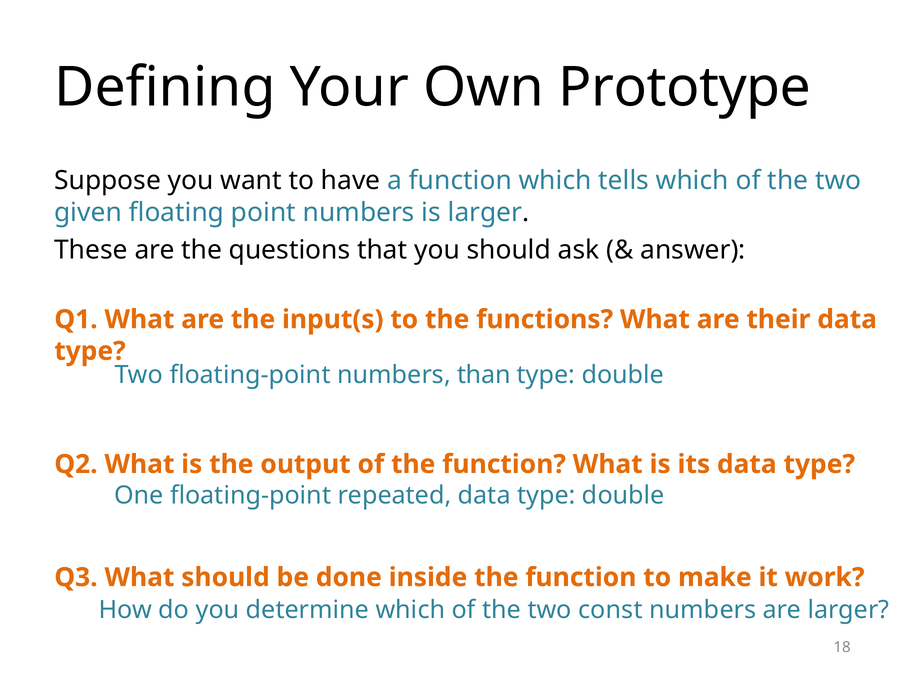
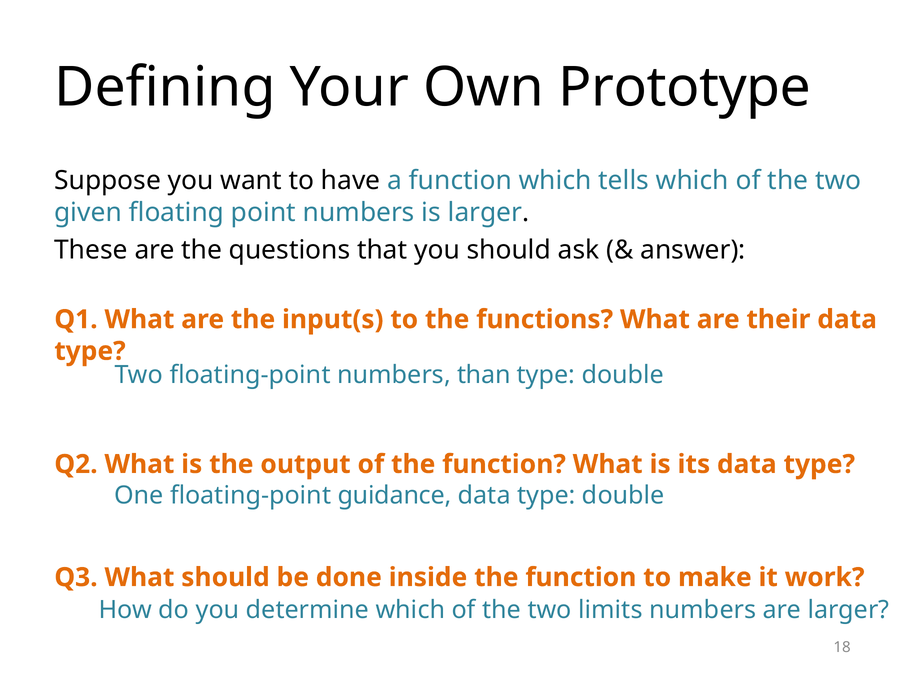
repeated: repeated -> guidance (395, 495)
const: const -> limits (610, 610)
